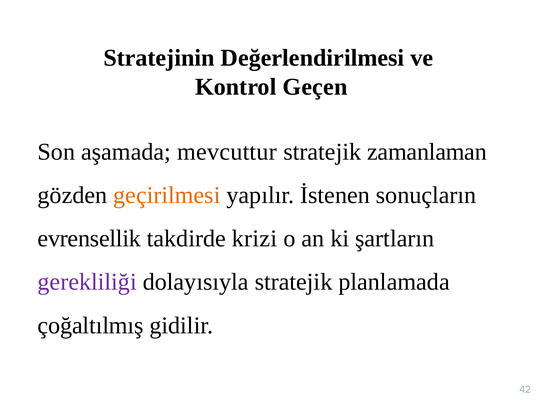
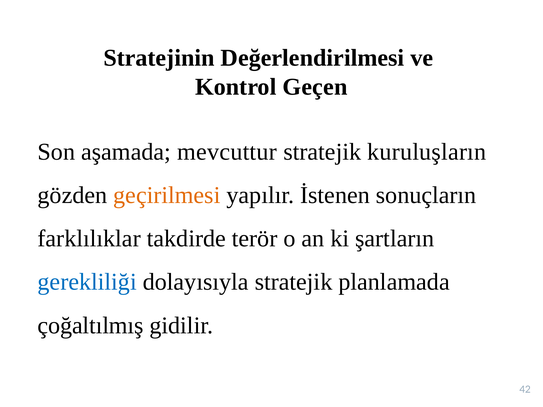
zamanlaman: zamanlaman -> kuruluşların (427, 152)
evrensellik: evrensellik -> farklılıklar (89, 239)
krizi: krizi -> terör (255, 239)
gerekliliği colour: purple -> blue (87, 282)
